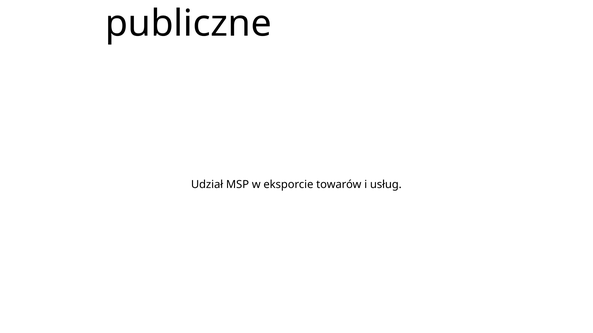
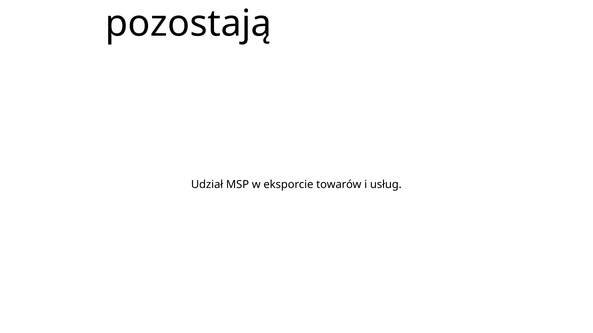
publiczne: publiczne -> pozostają (188, 24)
